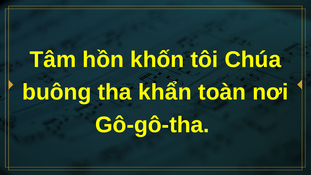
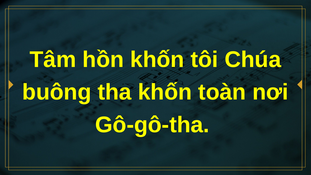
tha khẩn: khẩn -> khốn (165, 92)
